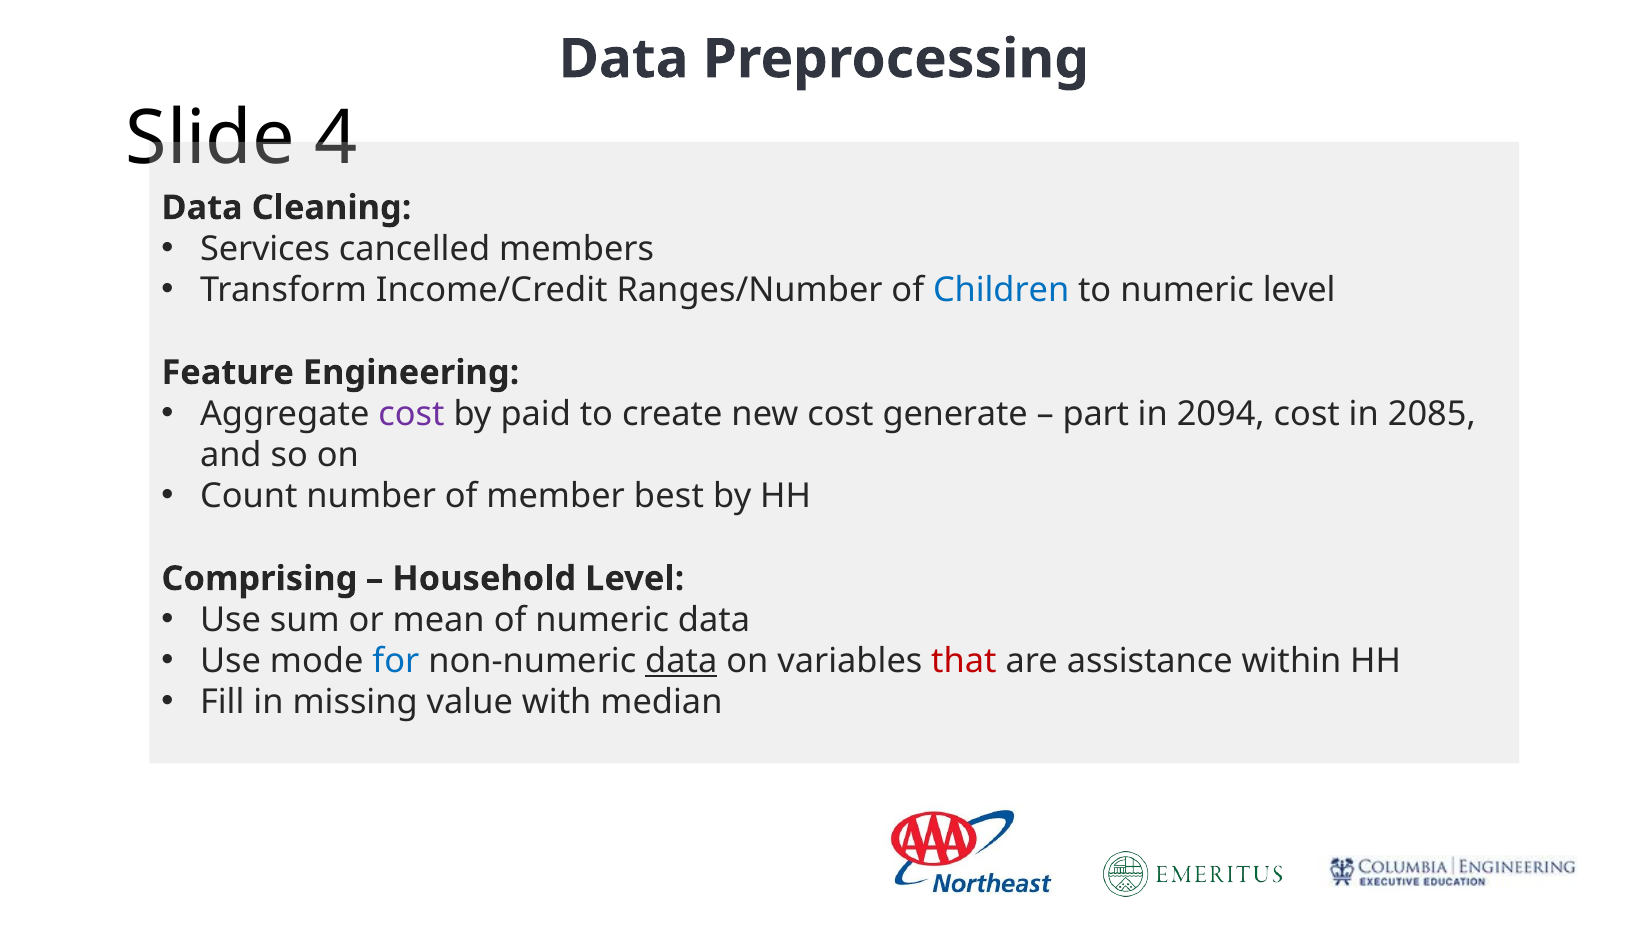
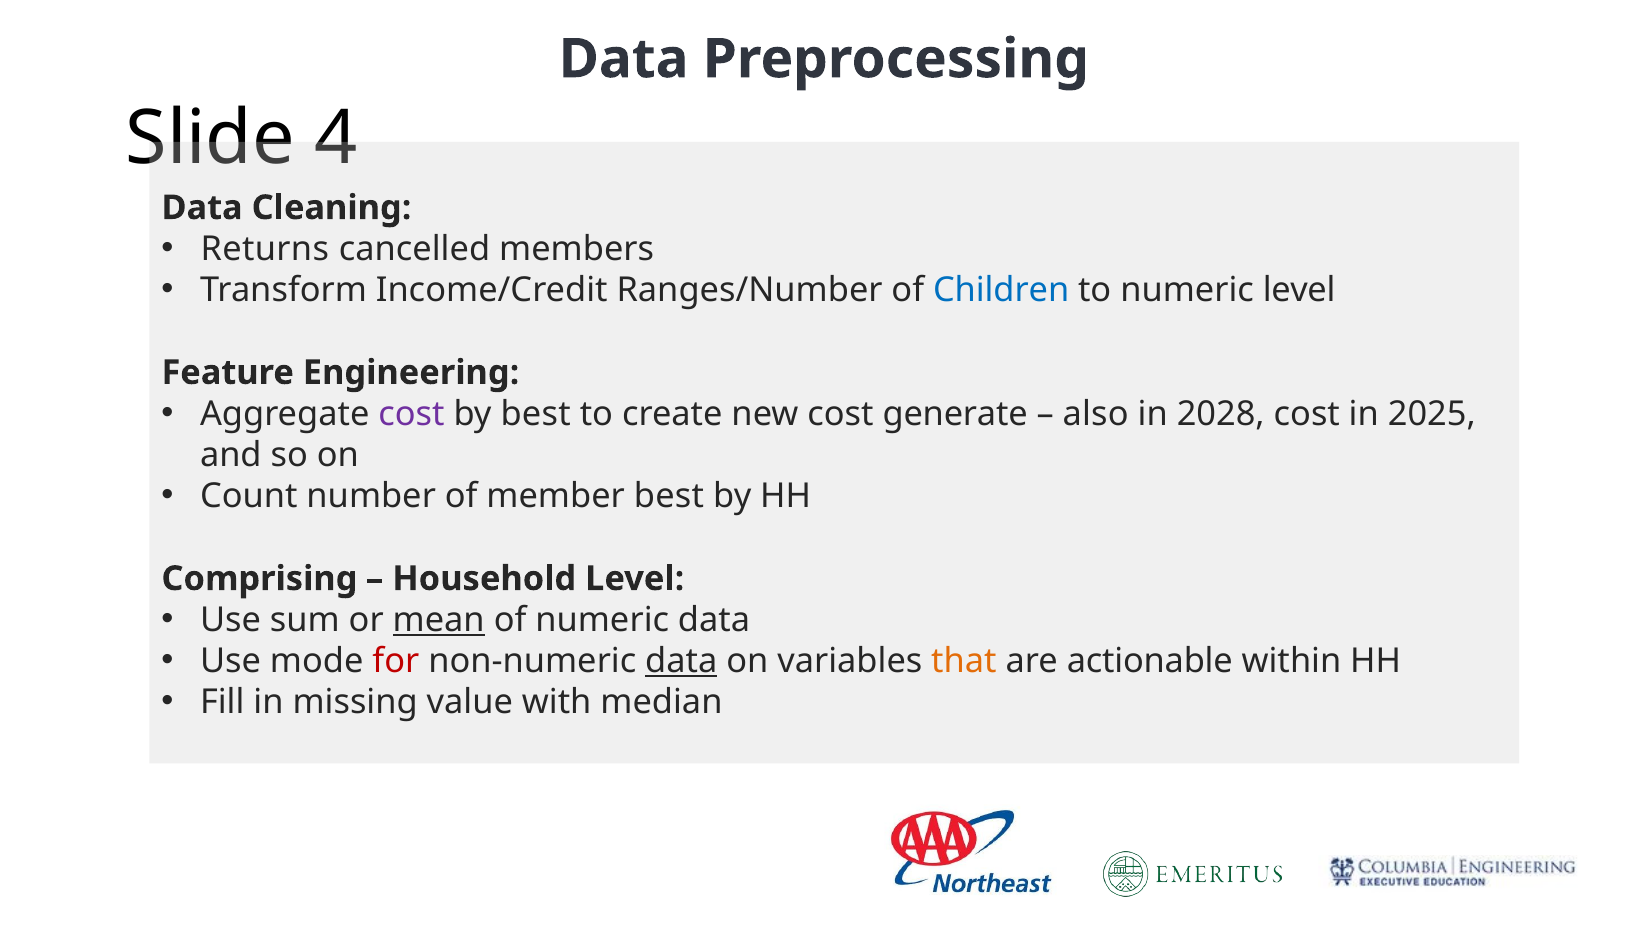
Services: Services -> Returns (265, 249)
by paid: paid -> best (536, 414)
part: part -> also (1096, 414)
2094: 2094 -> 2028 (1221, 414)
2085: 2085 -> 2025 (1432, 414)
mean underline: none -> present (439, 620)
for colour: blue -> red (396, 661)
that colour: red -> orange (964, 661)
assistance: assistance -> actionable (1150, 661)
